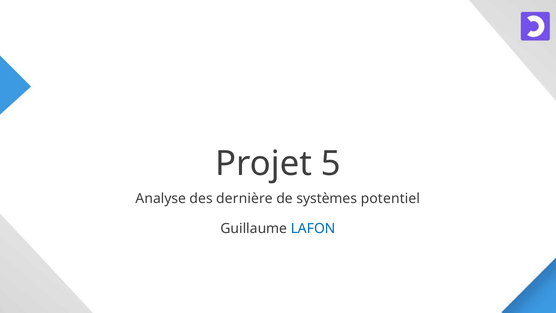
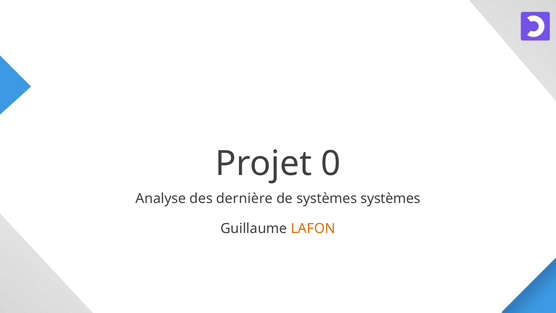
5: 5 -> 0 (331, 164)
systèmes potentiel: potentiel -> systèmes (391, 198)
LAFON colour: blue -> orange (313, 228)
